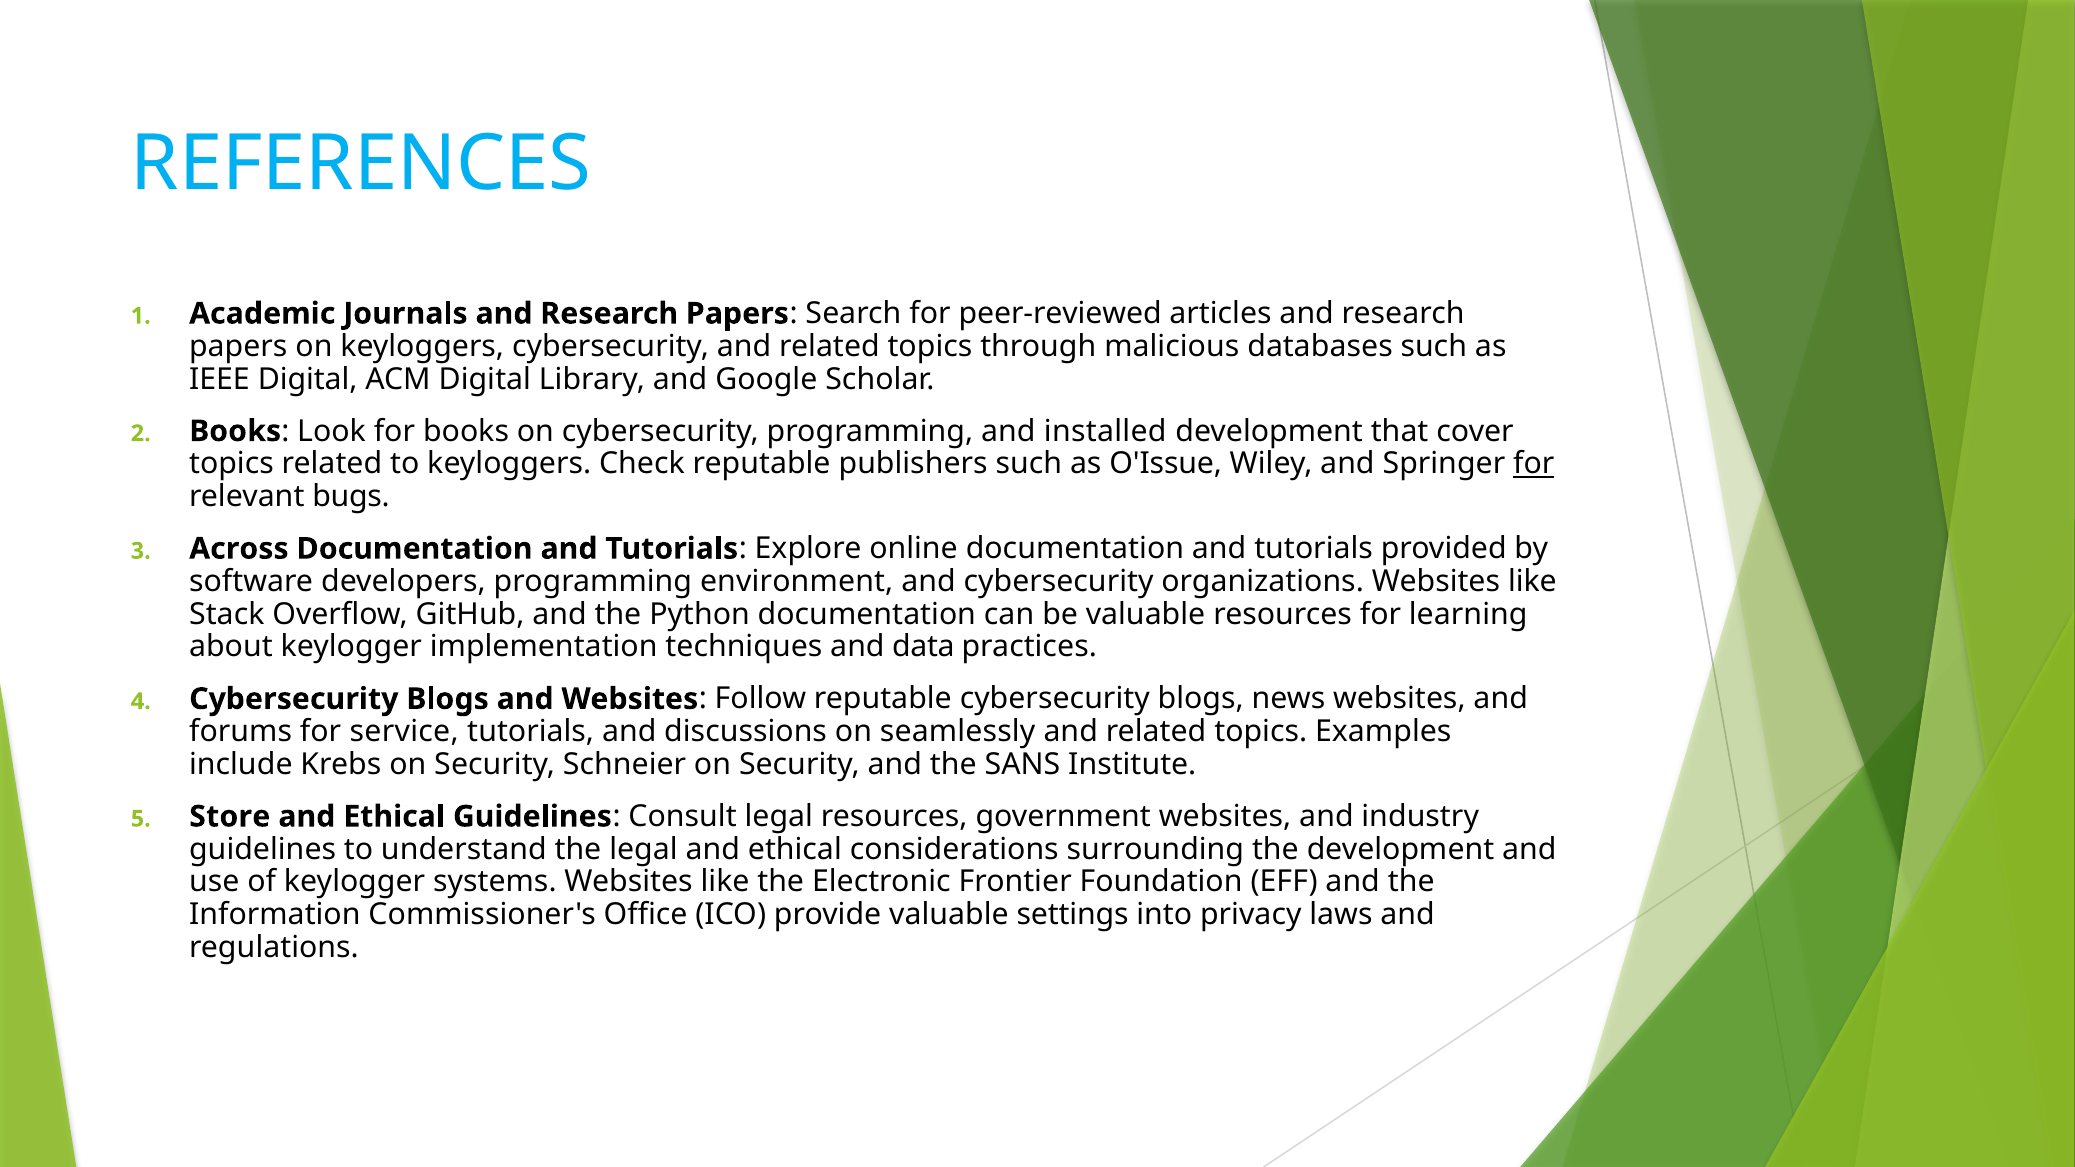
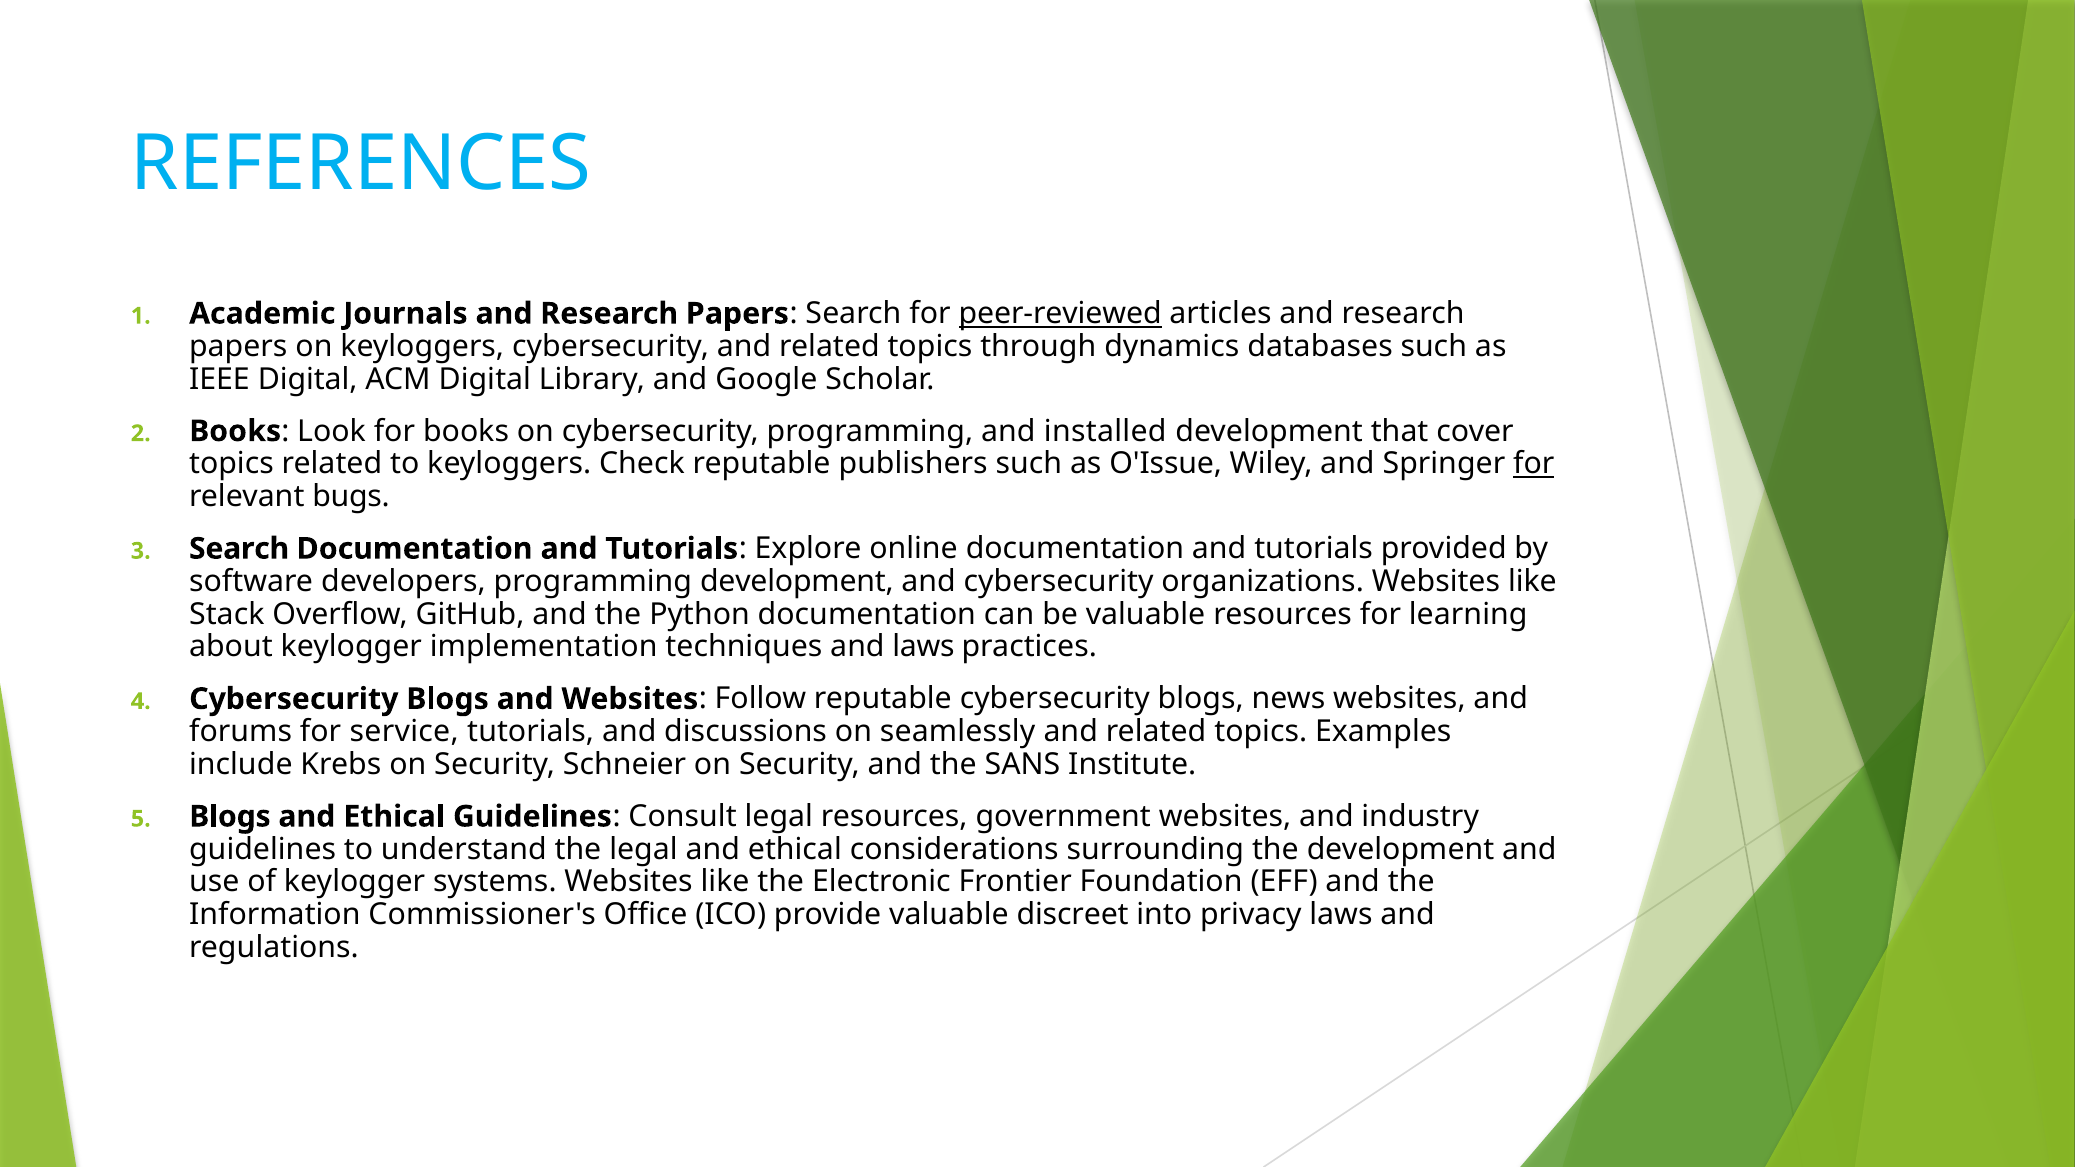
peer-reviewed underline: none -> present (1060, 314)
malicious: malicious -> dynamics (1172, 346)
Across: Across -> Search (239, 549)
programming environment: environment -> development (797, 582)
and data: data -> laws (923, 647)
Store: Store -> Blogs (230, 817)
settings: settings -> discreet (1073, 915)
